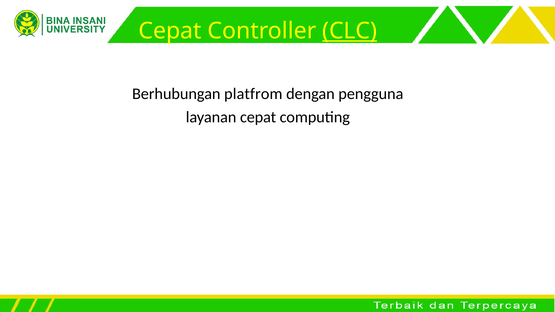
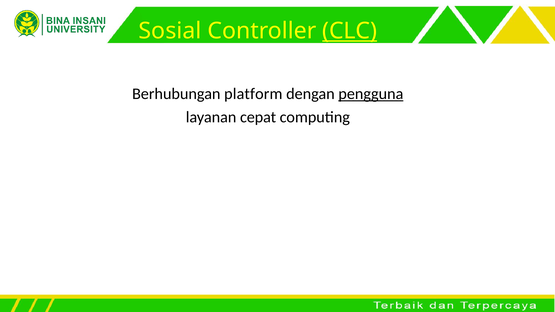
Cepat: Cepat -> Sosial (170, 31)
platfrom: platfrom -> platform (253, 94)
pengguna underline: none -> present (371, 94)
